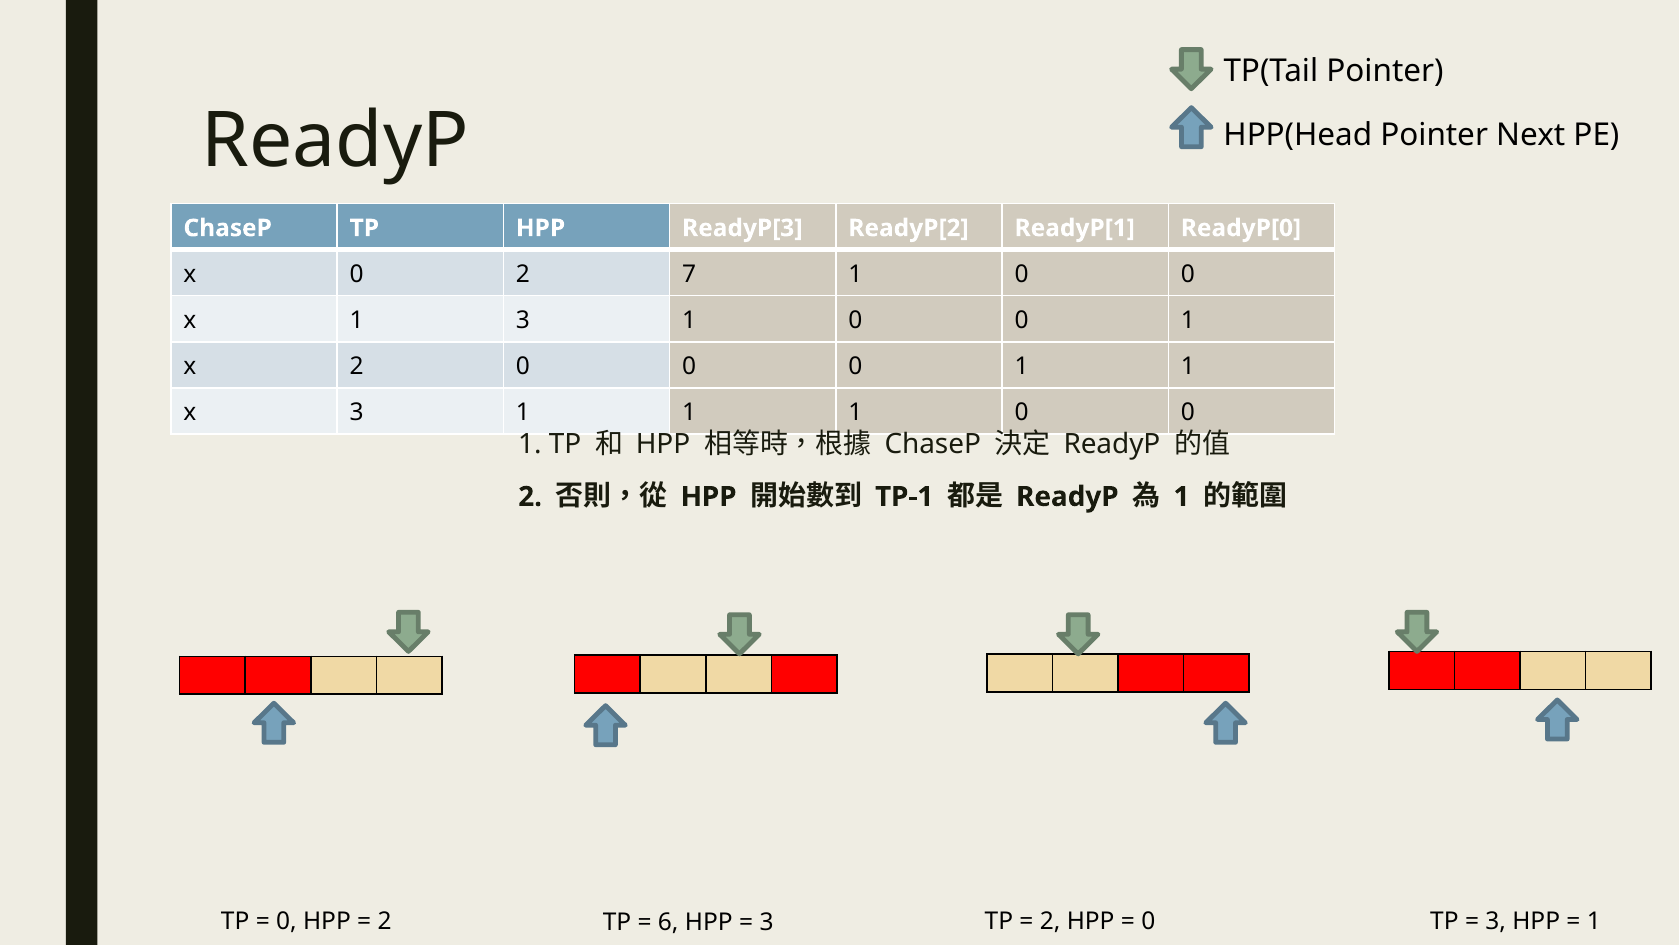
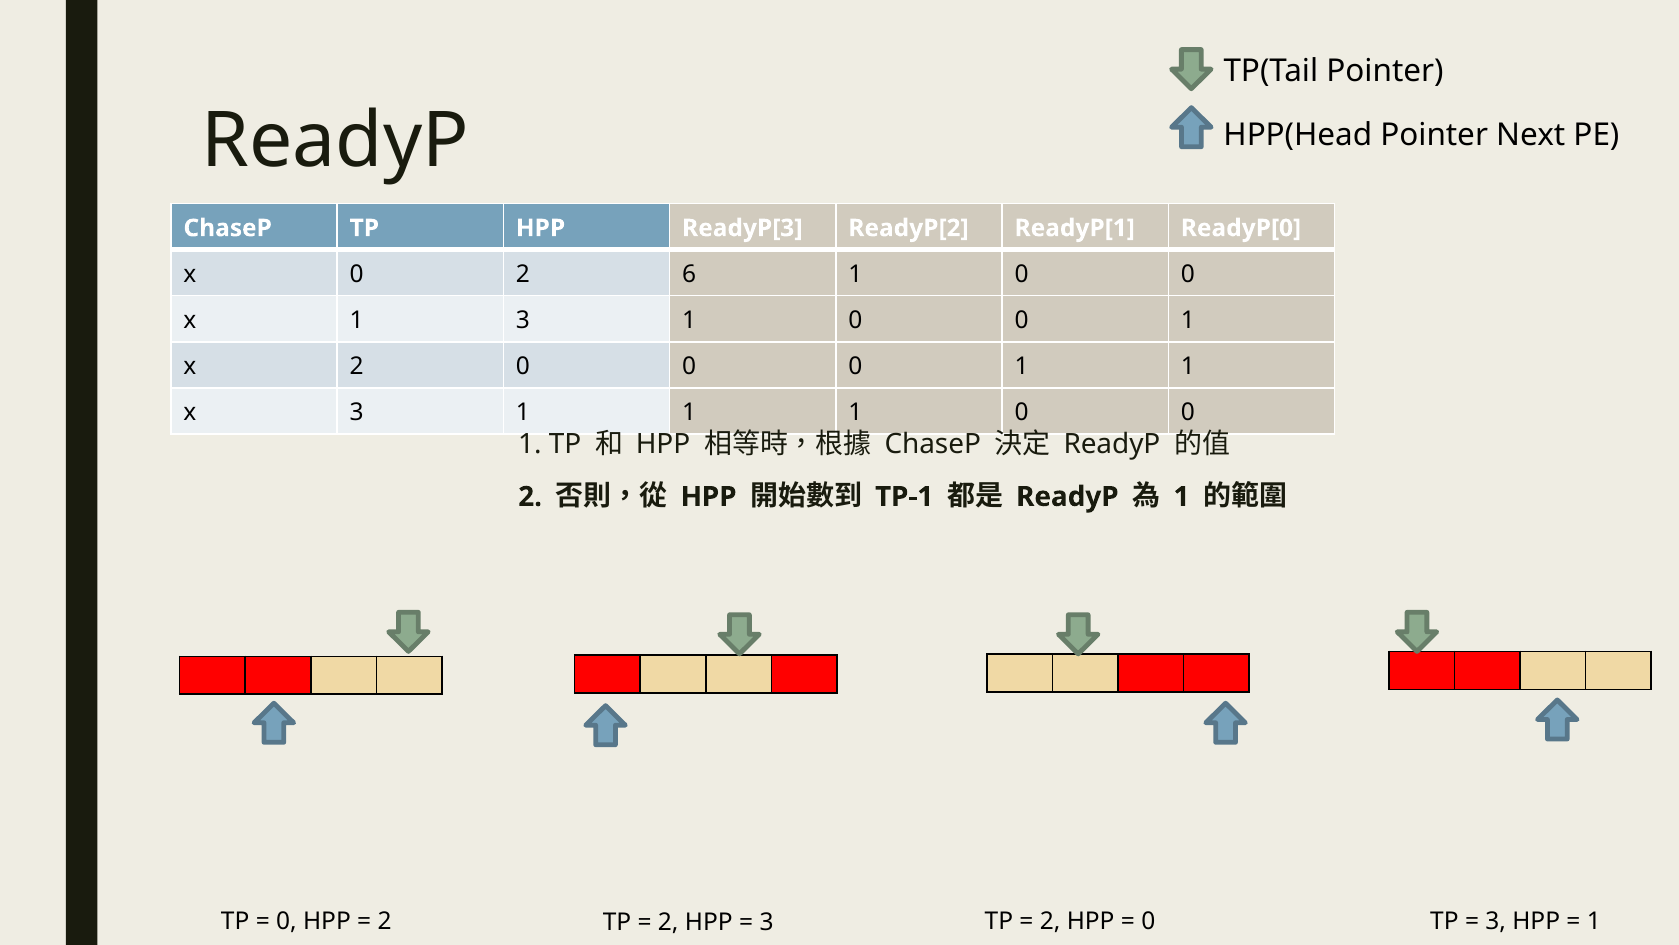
7: 7 -> 6 (689, 274)
6: 6 -> 2 (668, 922)
